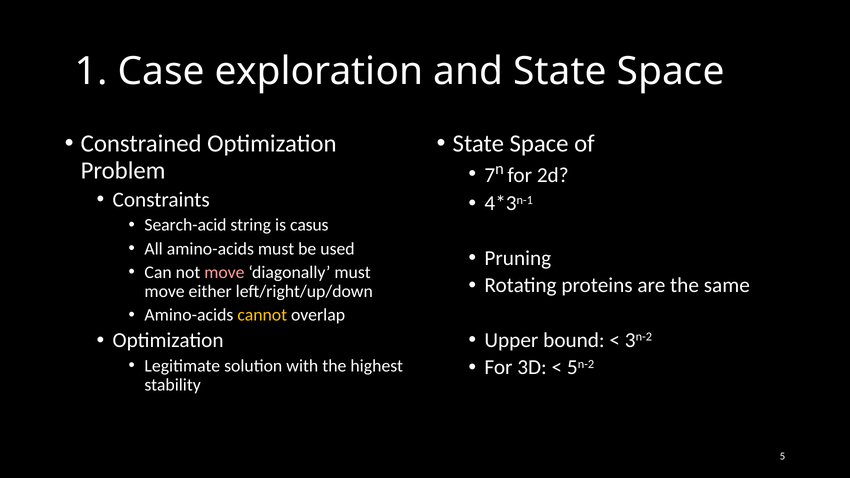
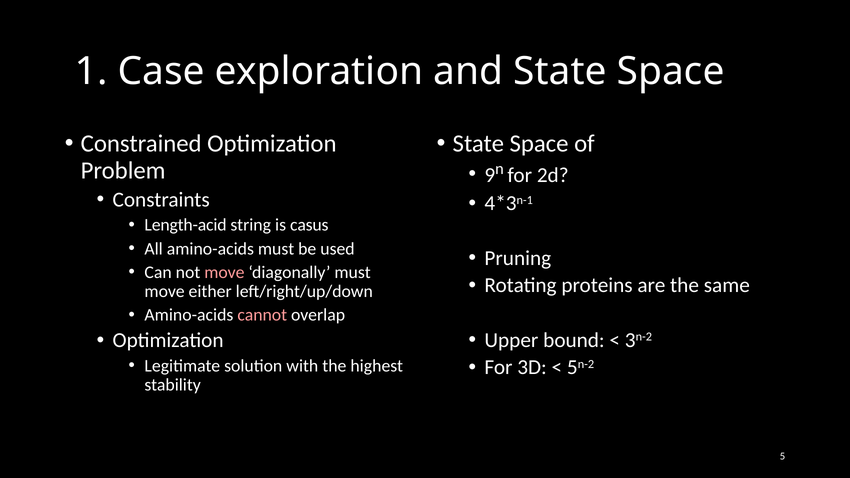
7: 7 -> 9 (490, 175)
Search-acid: Search-acid -> Length-acid (186, 225)
cannot colour: yellow -> pink (262, 315)
